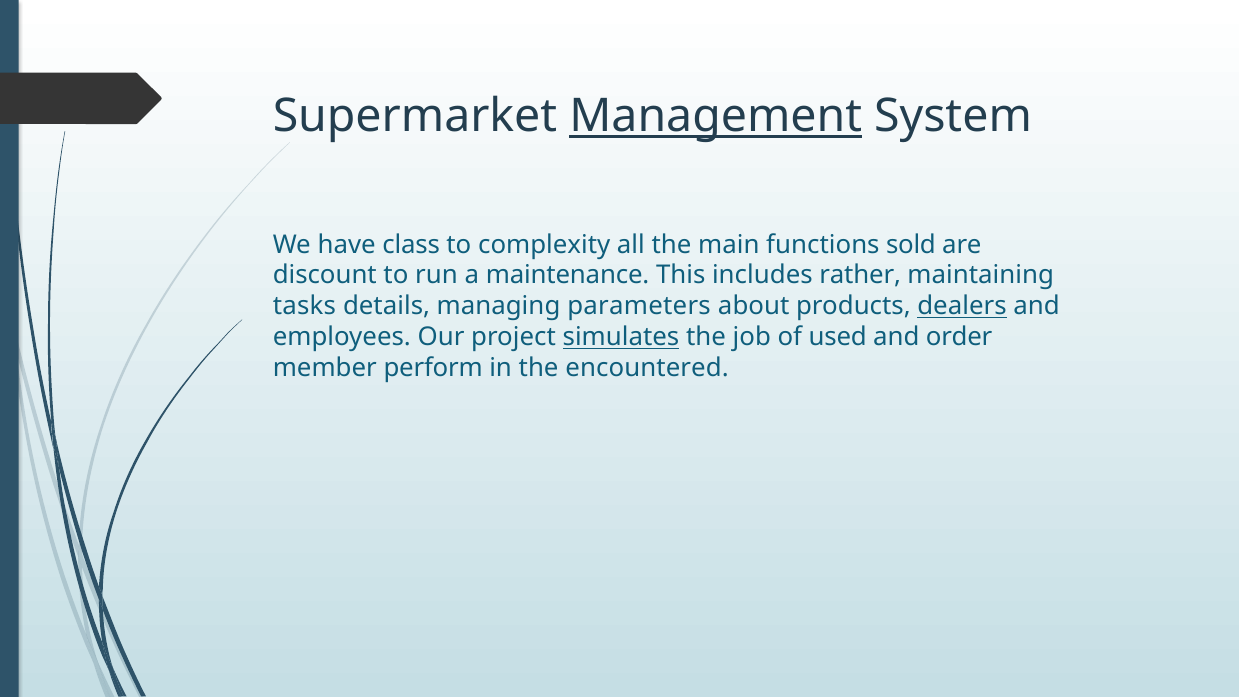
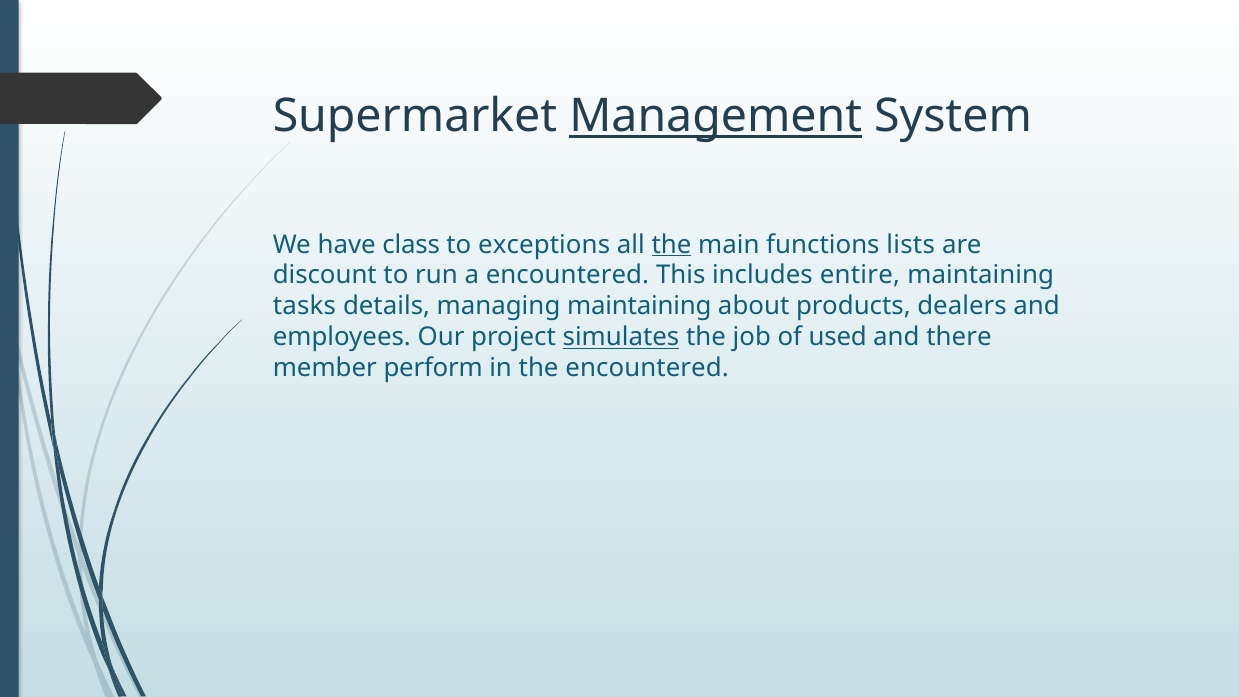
complexity: complexity -> exceptions (544, 244)
the underline: none -> present (672, 244)
sold: sold -> lists (911, 244)
a maintenance: maintenance -> encountered (567, 275)
rather: rather -> entire (860, 275)
managing parameters: parameters -> maintaining (639, 306)
dealers underline: present -> none (962, 306)
order: order -> there (959, 337)
